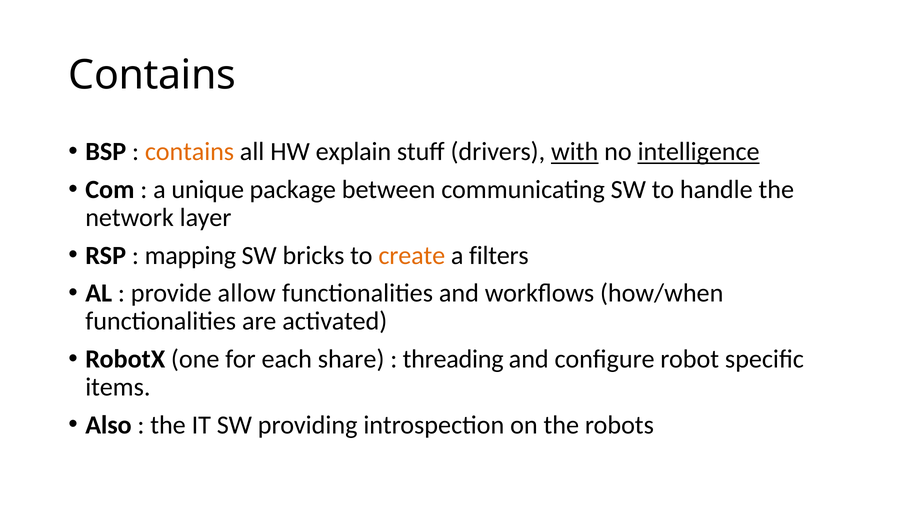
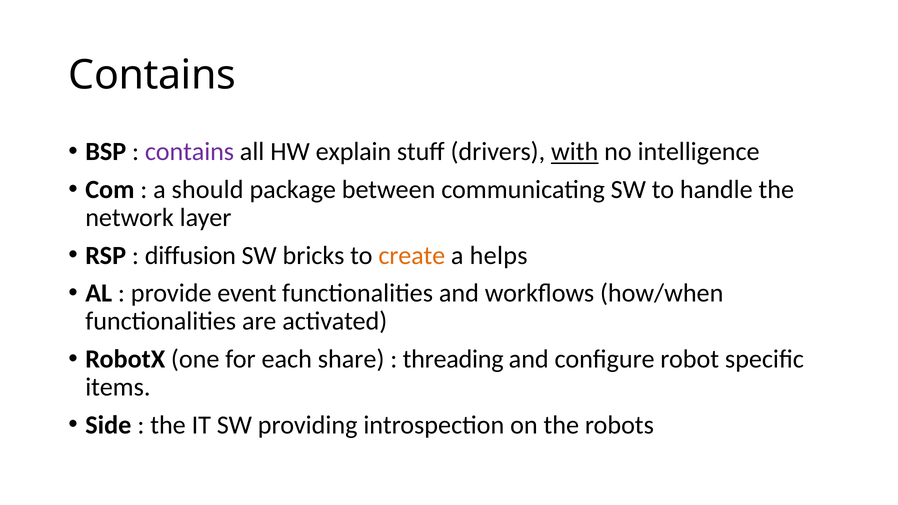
contains colour: orange -> purple (189, 152)
intelligence underline: present -> none (699, 152)
unique: unique -> should (208, 189)
mapping: mapping -> diffusion (190, 255)
filters: filters -> helps (499, 255)
allow: allow -> event (247, 293)
Also: Also -> Side (108, 425)
